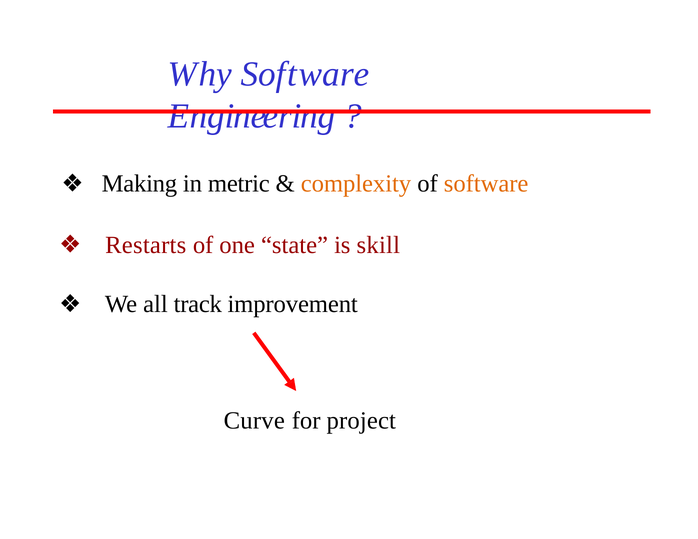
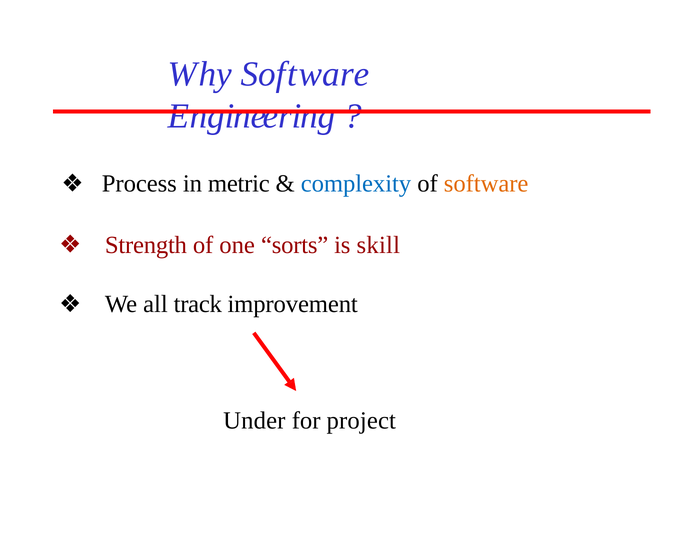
Making: Making -> Process (139, 184)
complexity colour: orange -> blue (356, 184)
Restarts: Restarts -> Strength (146, 245)
state: state -> sorts (295, 245)
Curve: Curve -> Under (254, 421)
